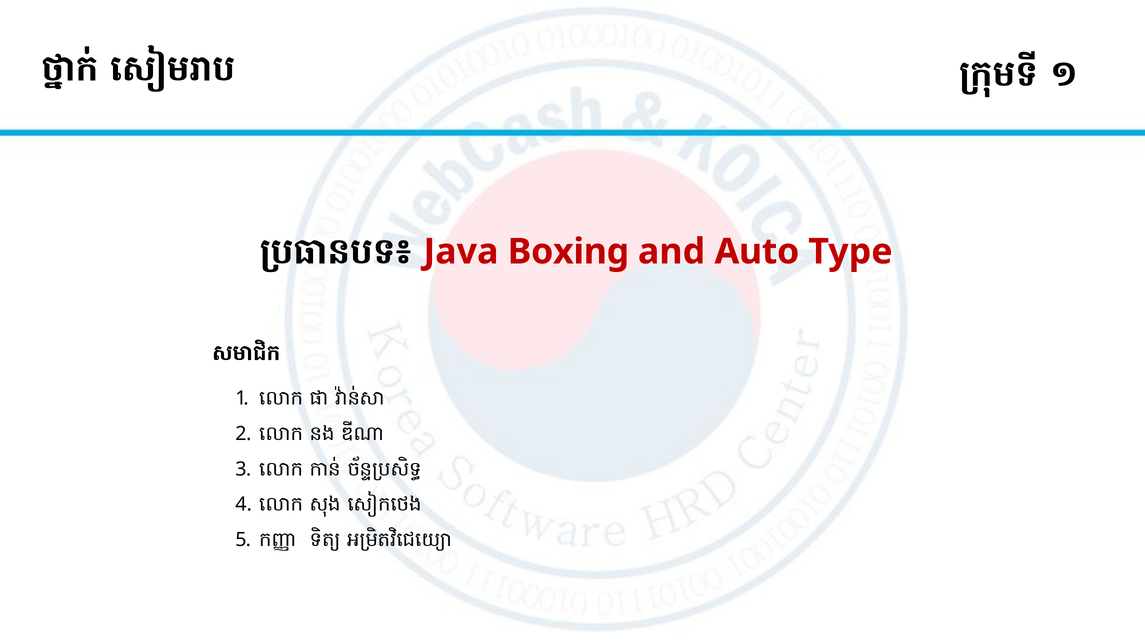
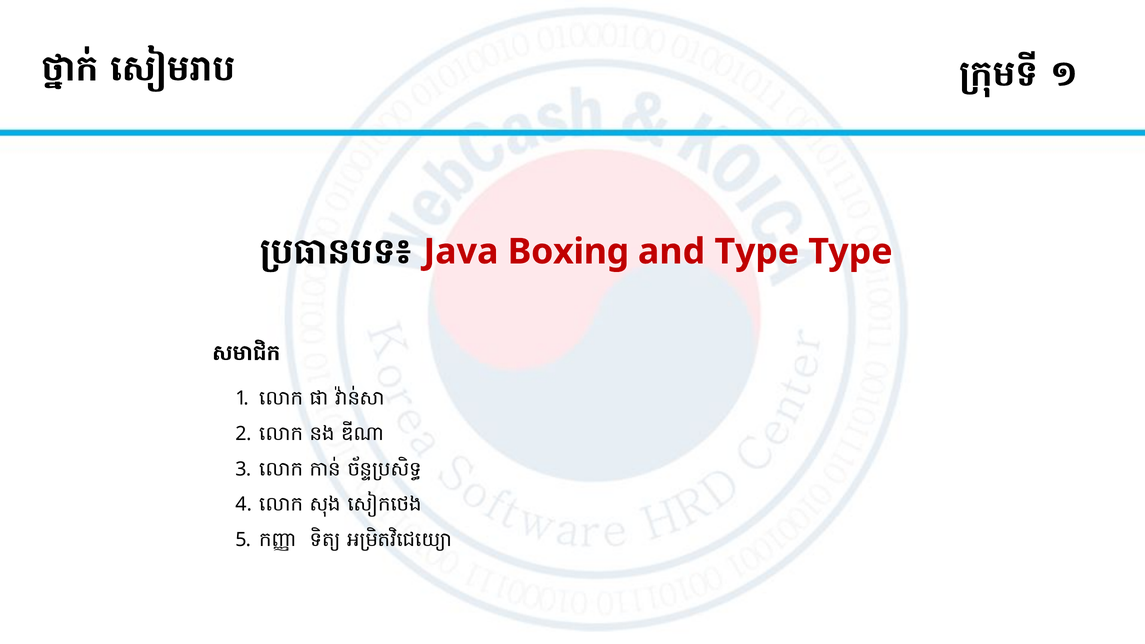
and Auto: Auto -> Type (757, 252)
